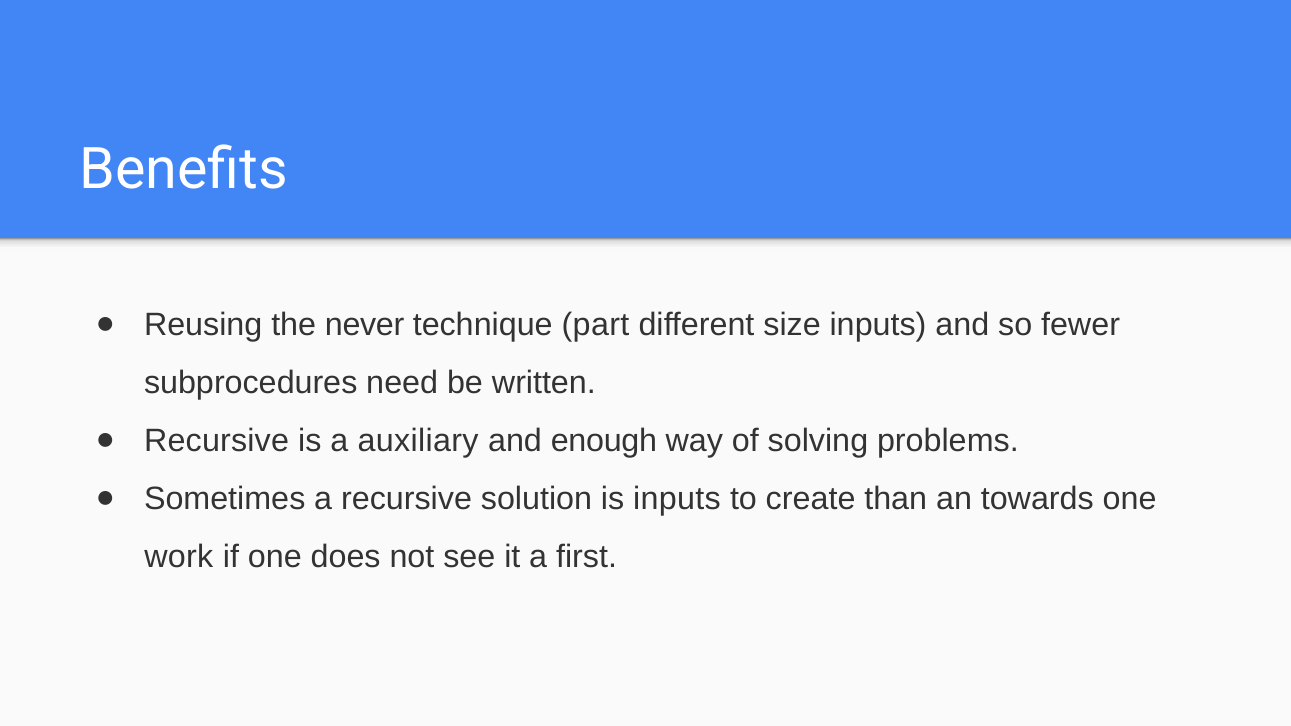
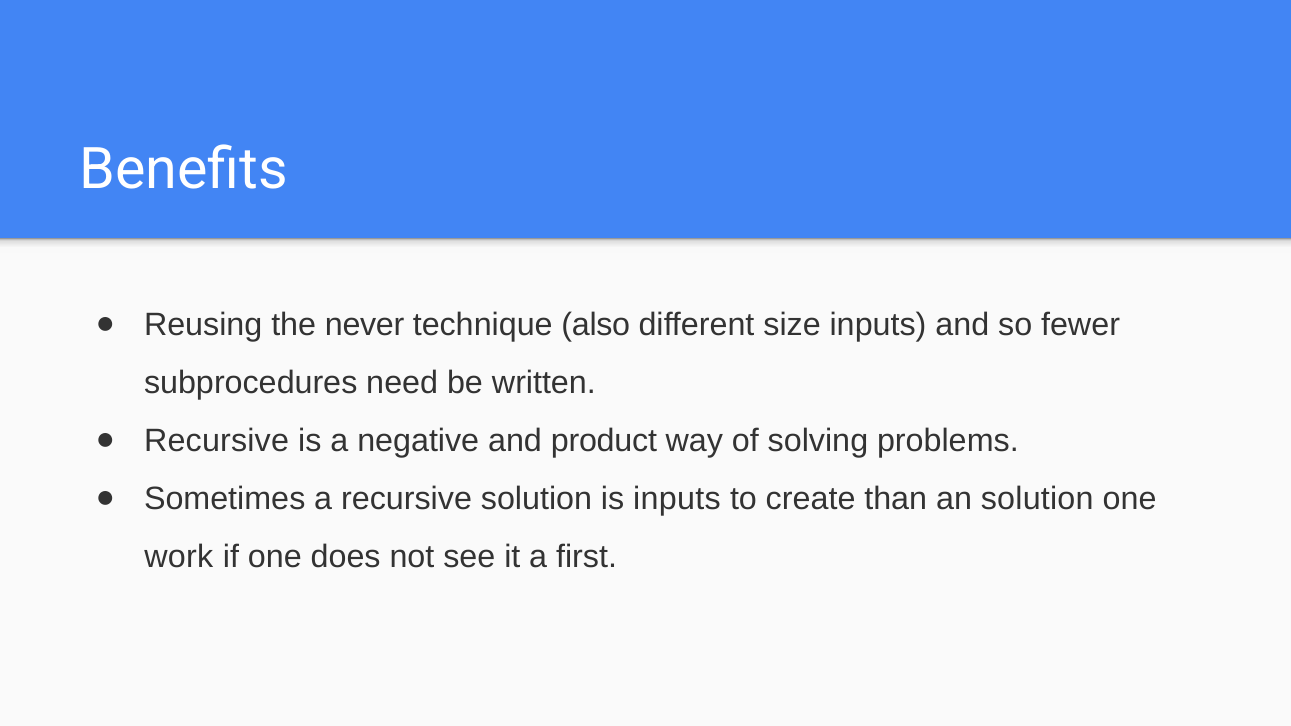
part: part -> also (596, 325)
auxiliary: auxiliary -> negative (418, 441)
enough: enough -> product (604, 441)
an towards: towards -> solution (1037, 499)
